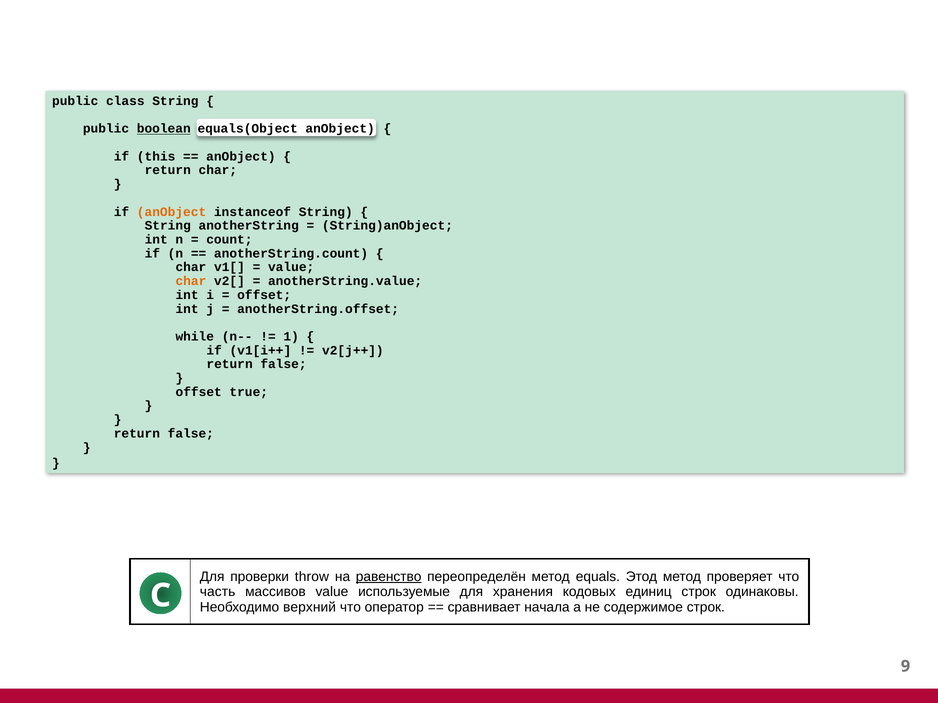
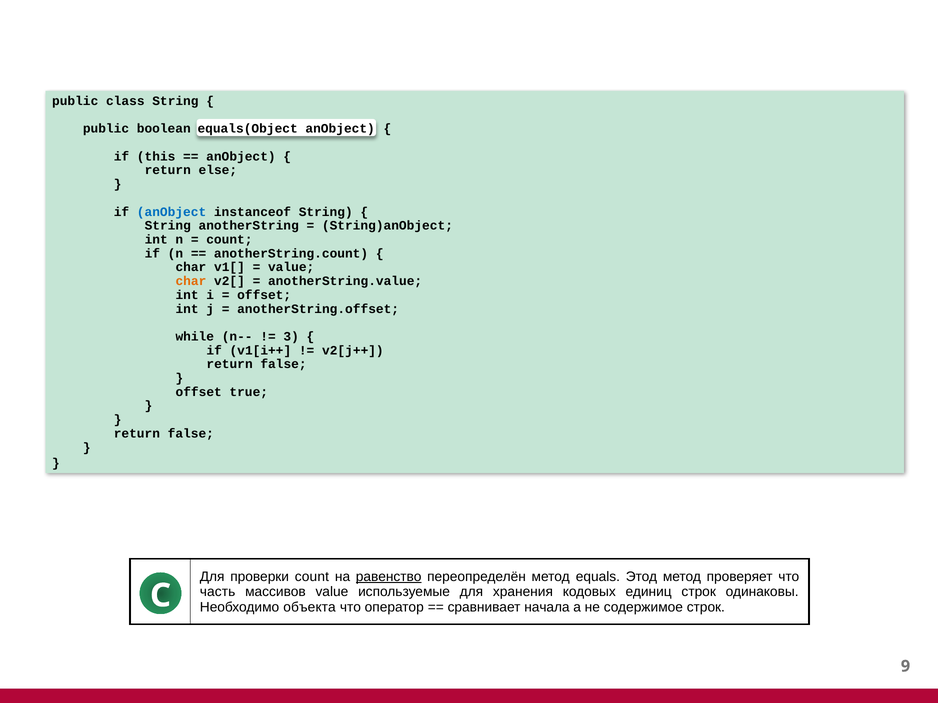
boolean underline: present -> none (164, 129)
return char: char -> else (218, 170)
anObject colour: orange -> blue (172, 212)
1: 1 -> 3 (291, 337)
проверки throw: throw -> count (312, 577)
верхний: верхний -> объекта (309, 607)
